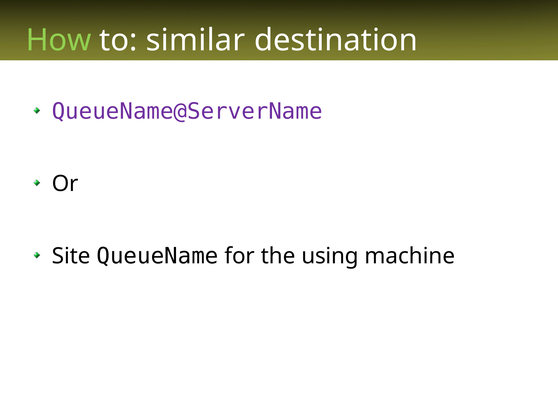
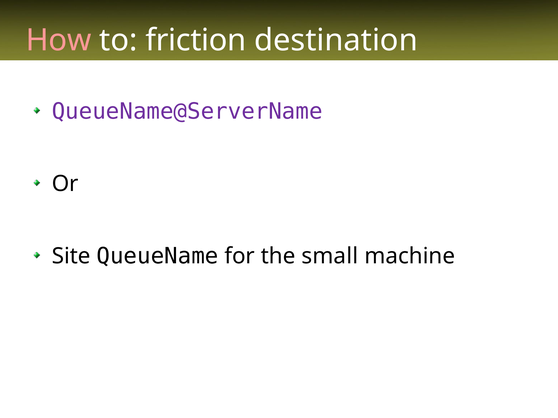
How colour: light green -> pink (59, 40)
similar: similar -> friction (196, 40)
using: using -> small (330, 256)
